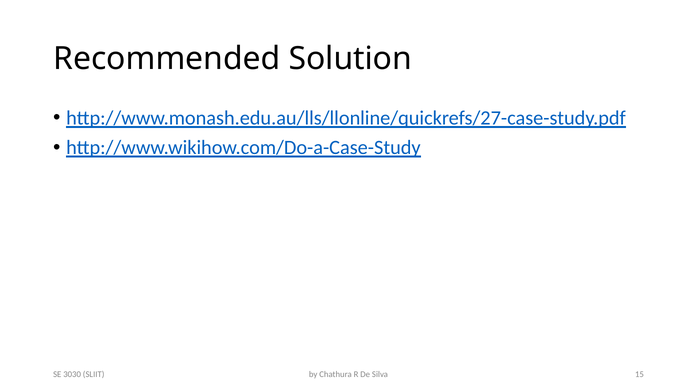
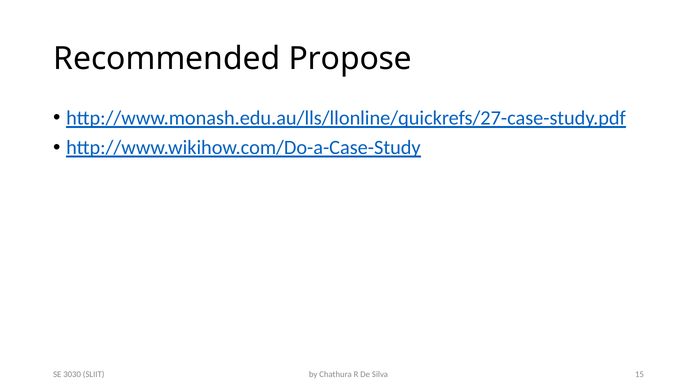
Solution: Solution -> Propose (350, 59)
